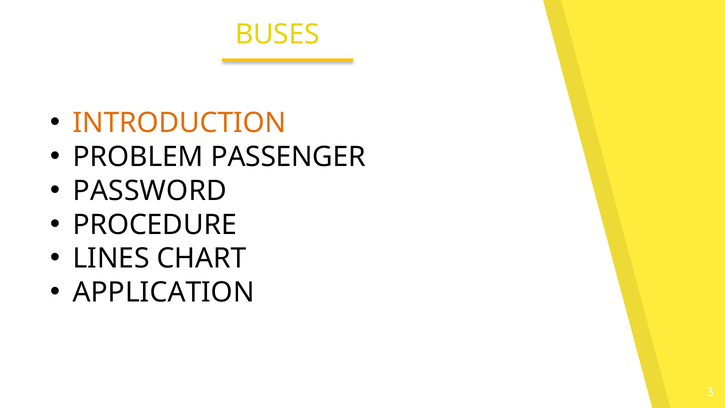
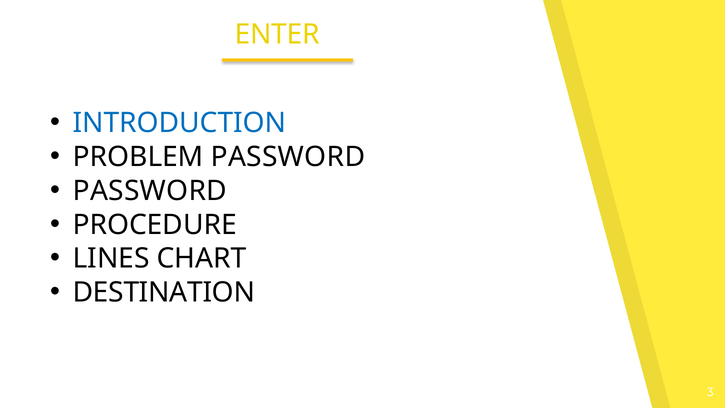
BUSES: BUSES -> ENTER (277, 35)
INTRODUCTION colour: orange -> blue (180, 123)
PROBLEM PASSENGER: PASSENGER -> PASSWORD (288, 157)
APPLICATION: APPLICATION -> DESTINATION (164, 292)
